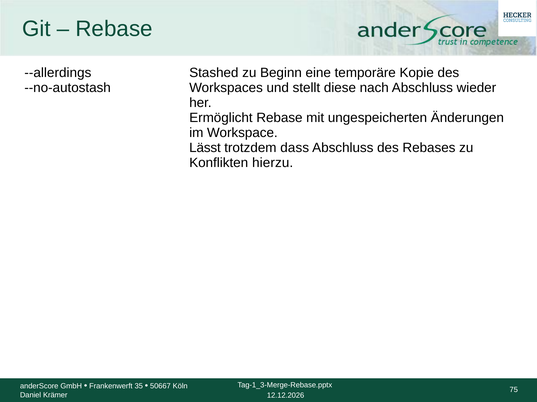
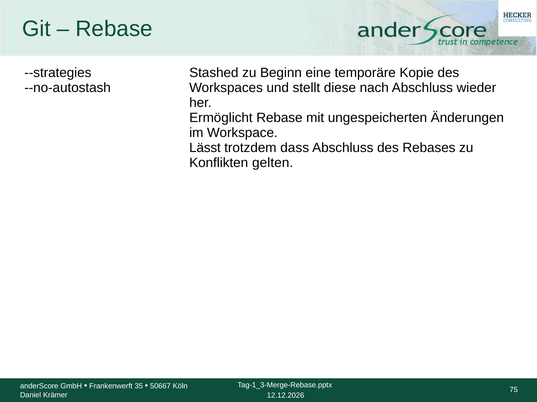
--allerdings: --allerdings -> --strategies (58, 73)
hierzu: hierzu -> gelten (273, 163)
